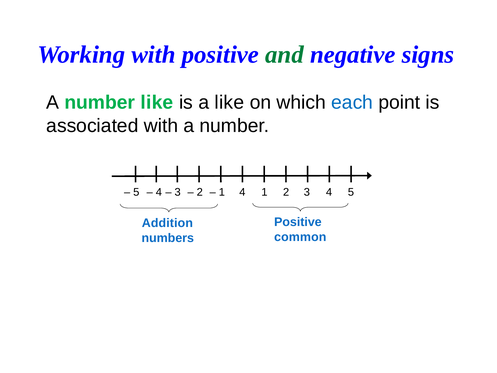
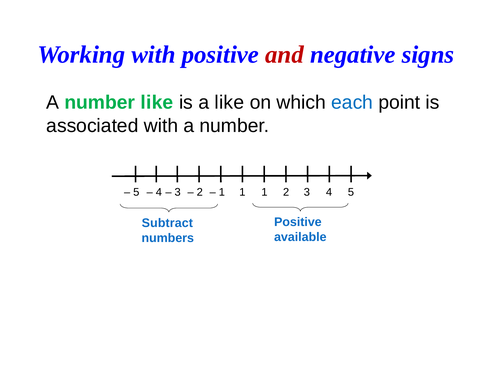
and colour: green -> red (285, 55)
2 4: 4 -> 1 (242, 192)
Addition: Addition -> Subtract (167, 223)
common: common -> available (300, 237)
